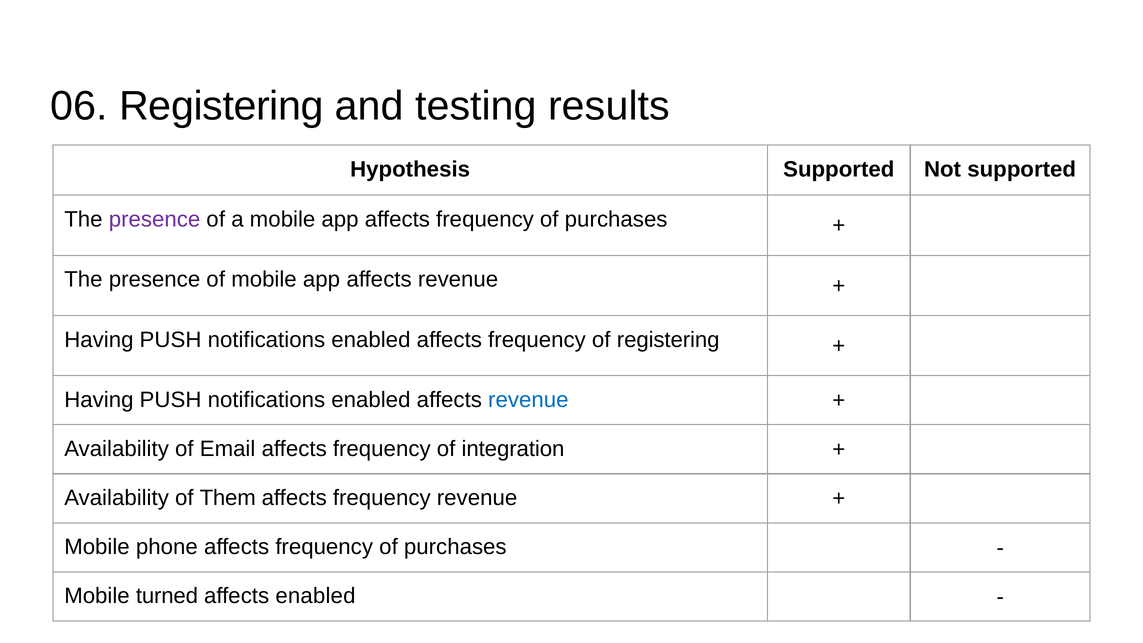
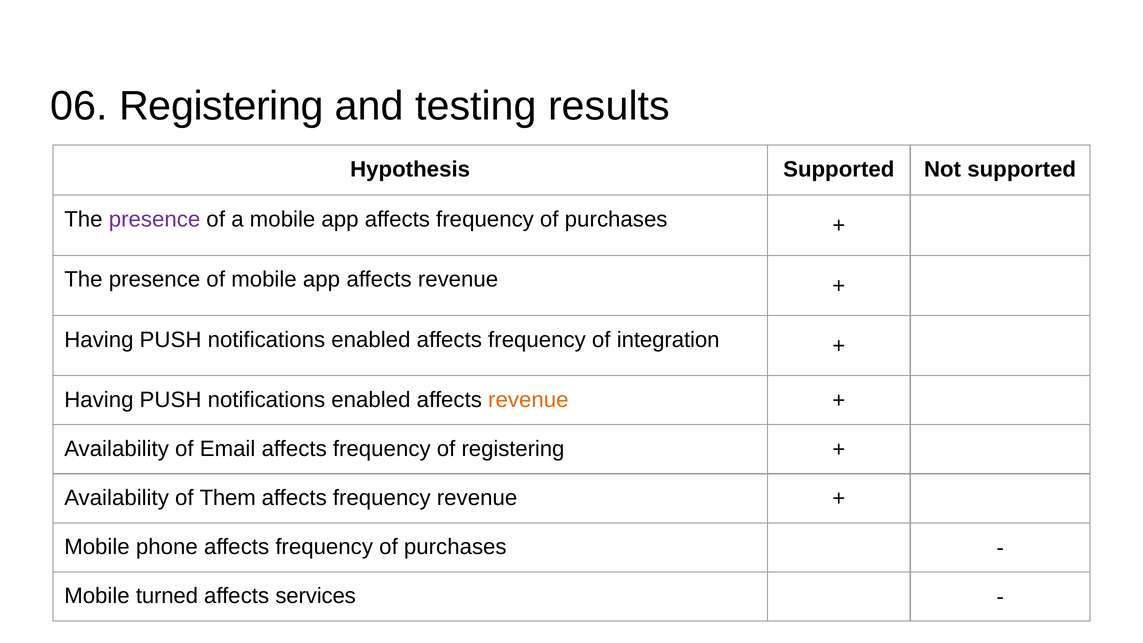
of registering: registering -> integration (668, 340)
revenue colour: blue -> orange (528, 400)
of integration: integration -> registering (513, 449)
affects enabled: enabled -> services (316, 596)
